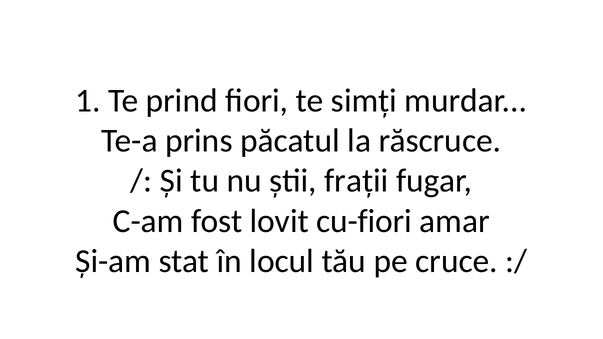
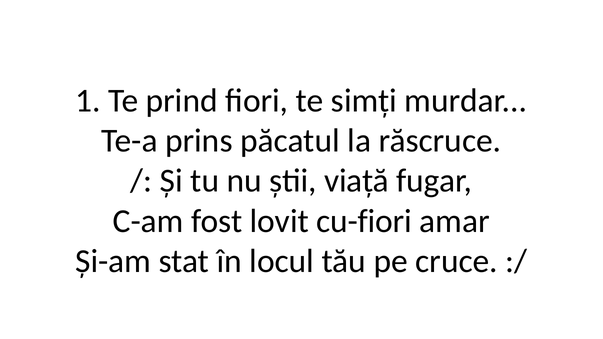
frații: frații -> viață (357, 181)
